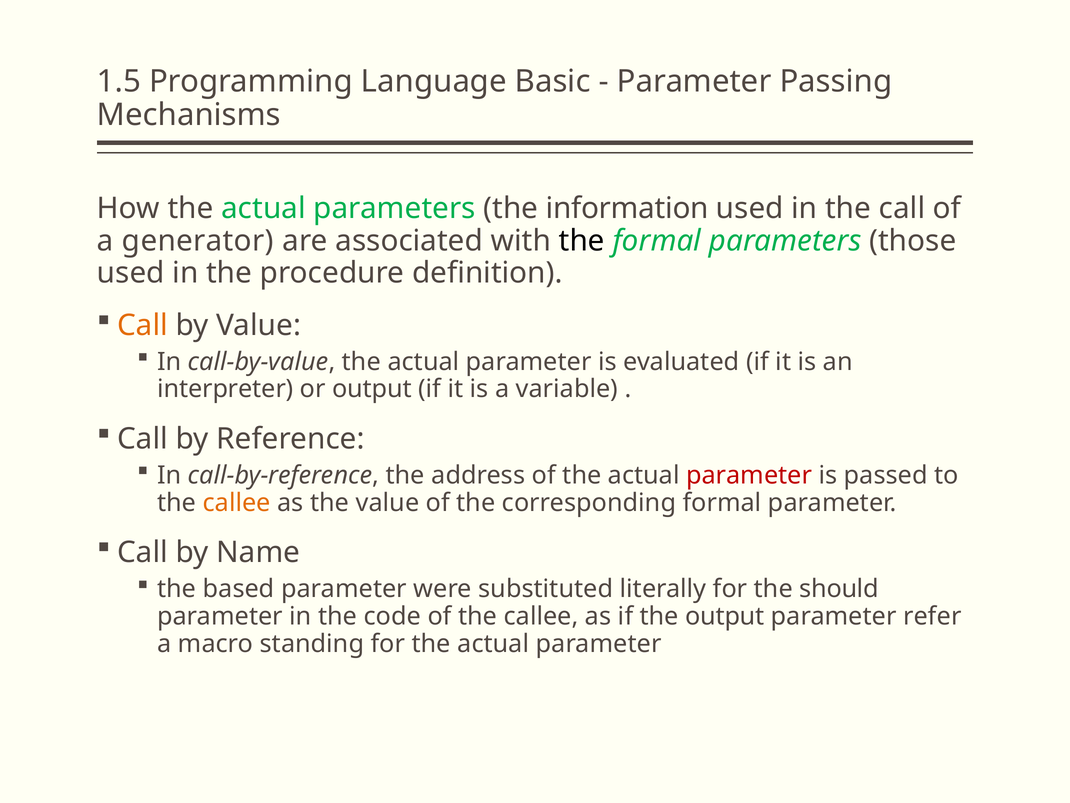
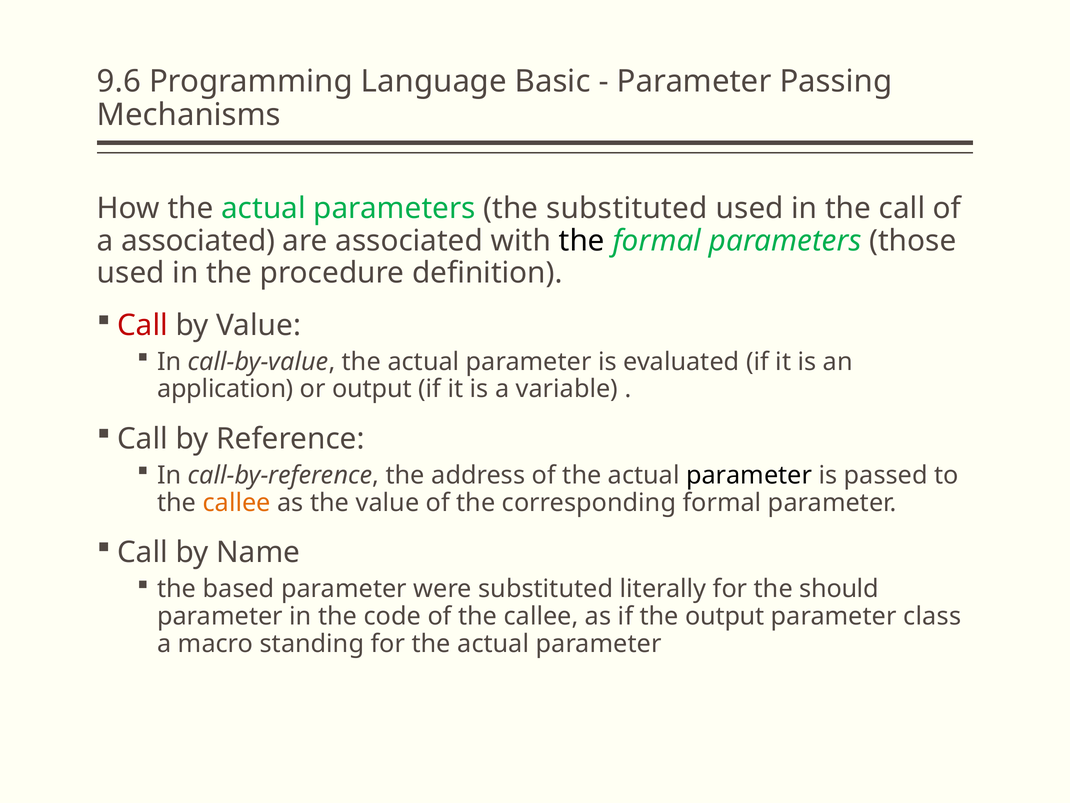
1.5: 1.5 -> 9.6 (119, 81)
the information: information -> substituted (627, 209)
a generator: generator -> associated (198, 241)
Call colour: orange -> red (142, 325)
interpreter: interpreter -> application (225, 389)
parameter colour: red -> black (749, 475)
refer: refer -> class (932, 616)
